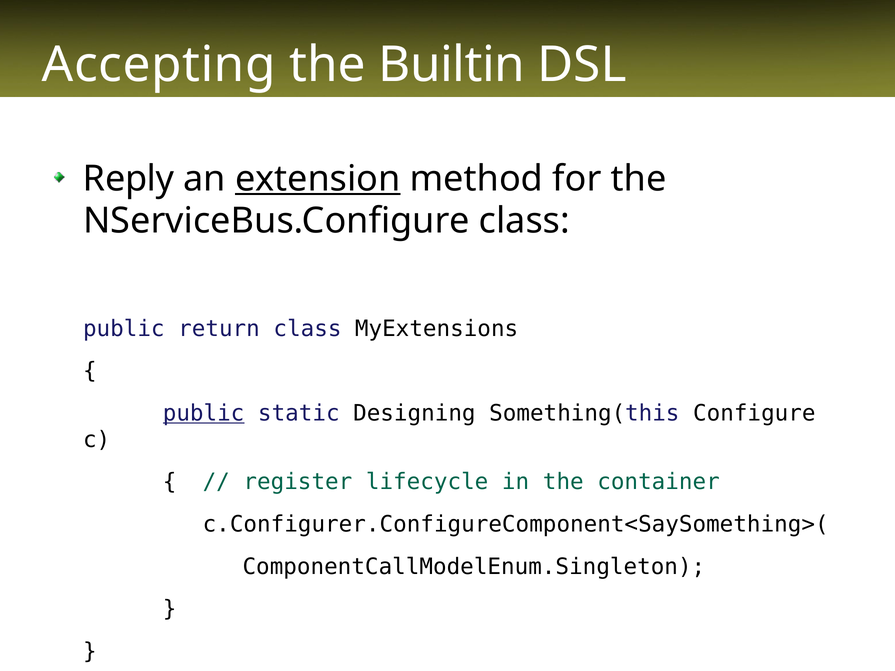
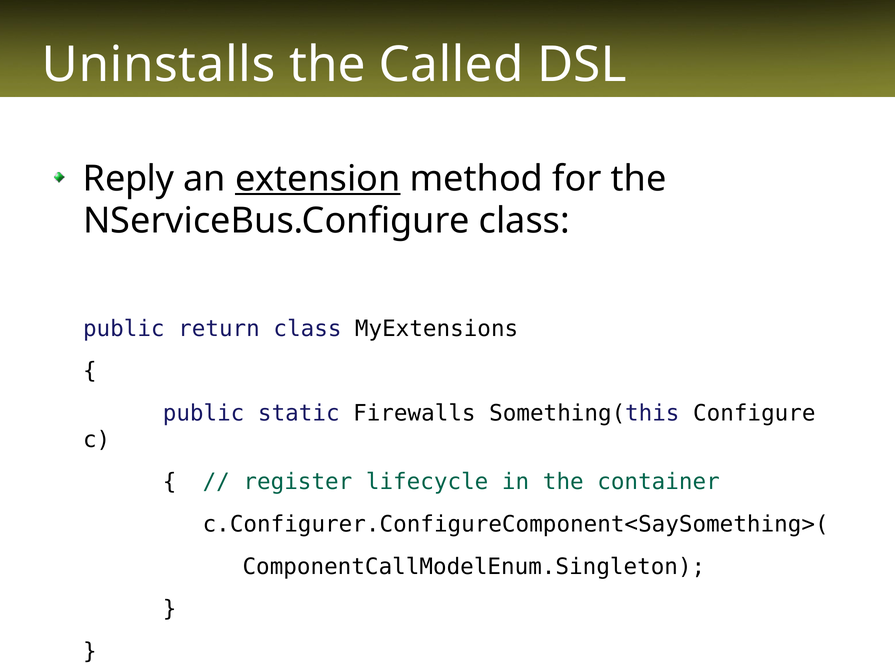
Accepting: Accepting -> Uninstalls (159, 65)
Builtin: Builtin -> Called (451, 65)
public underline: present -> none (204, 413)
Designing: Designing -> Firewalls (414, 413)
